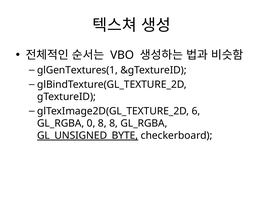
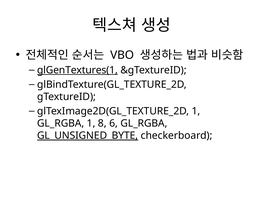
glGenTextures(1 underline: none -> present (78, 70)
glTexImage2D(GL_TEXTURE_2D 6: 6 -> 1 (196, 111)
GL_RGBA 0: 0 -> 1 (91, 123)
8 8: 8 -> 6 (114, 123)
